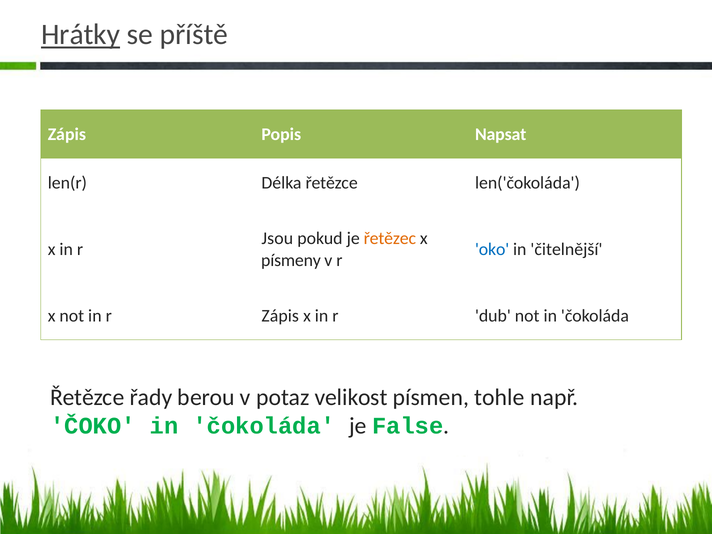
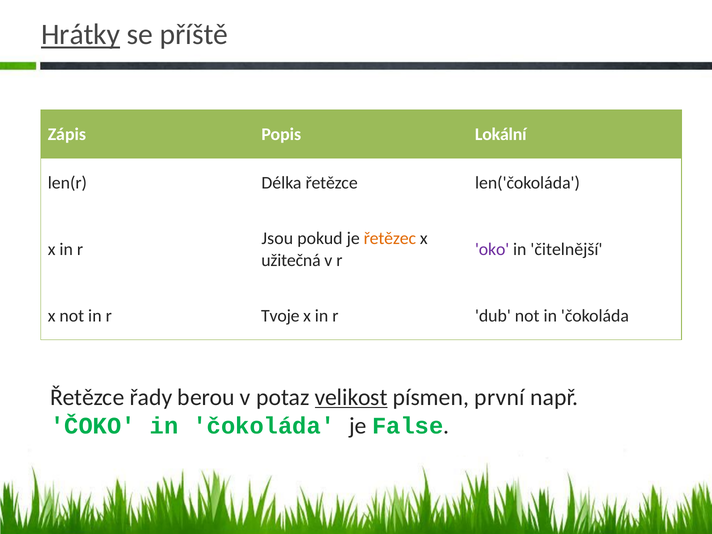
Napsat: Napsat -> Lokální (501, 134)
oko colour: blue -> purple (492, 249)
písmeny: písmeny -> užitečná (291, 260)
r Zápis: Zápis -> Tvoje (280, 316)
velikost underline: none -> present (351, 397)
tohle: tohle -> první (500, 397)
